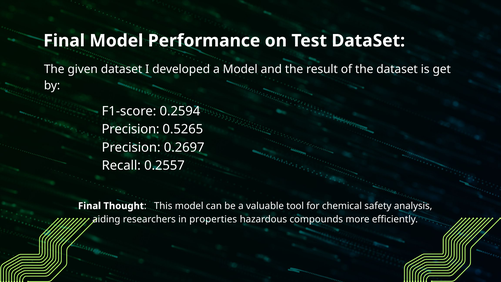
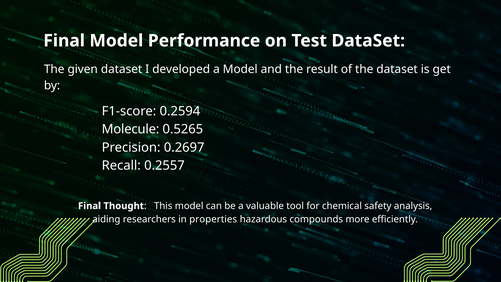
Precision: Precision -> Molecule (131, 129)
